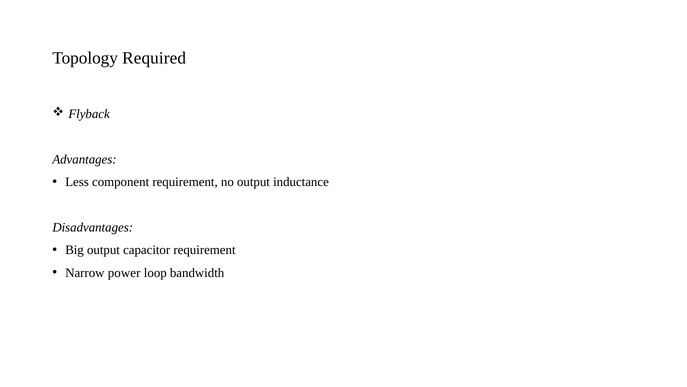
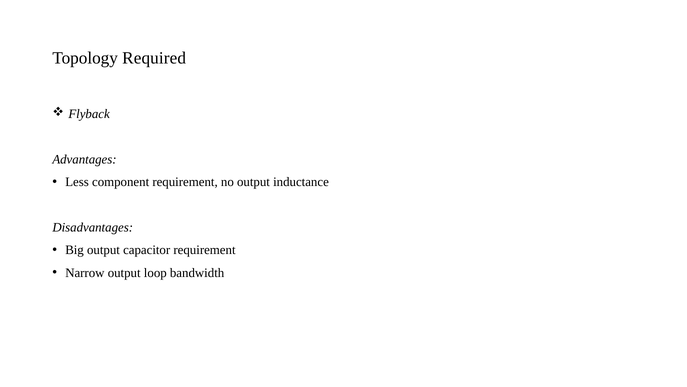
Narrow power: power -> output (124, 272)
